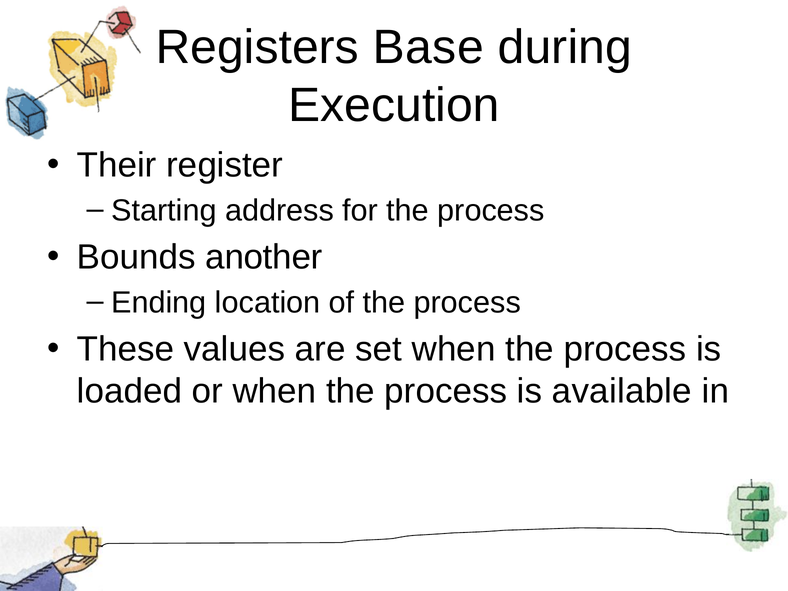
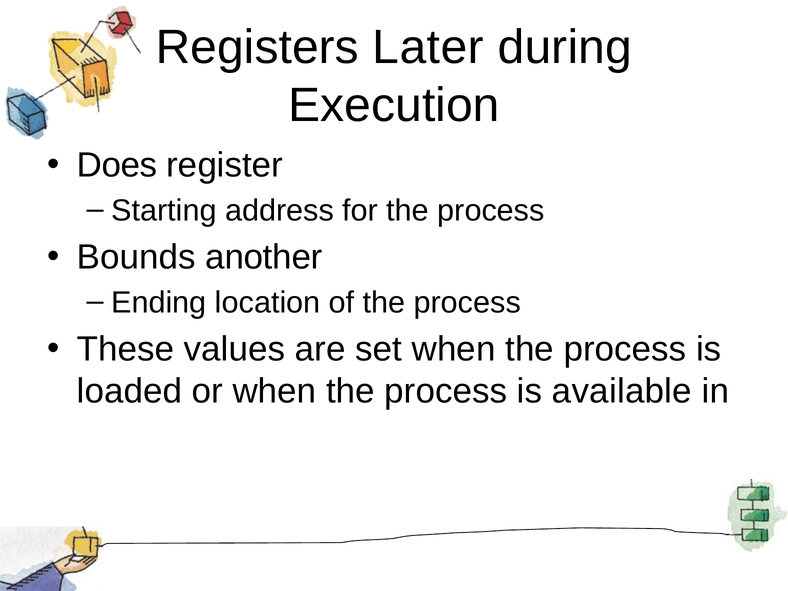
Base: Base -> Later (428, 47)
Their: Their -> Does (117, 165)
